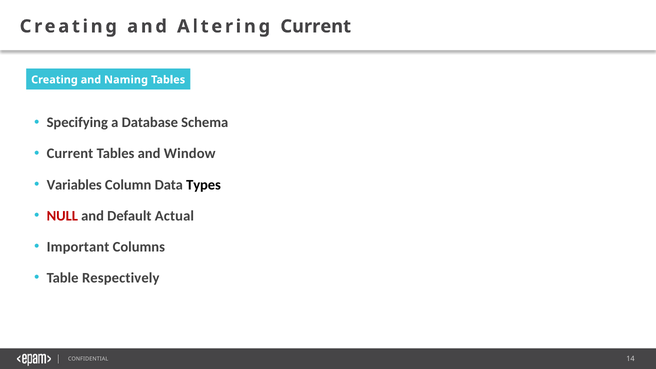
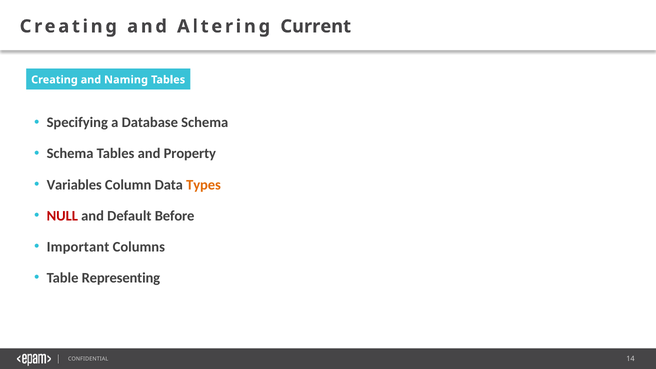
Current: Current -> Schema (70, 154)
Window: Window -> Property (190, 154)
Types colour: black -> orange (204, 185)
Actual: Actual -> Before (175, 216)
Respectively: Respectively -> Representing (121, 278)
